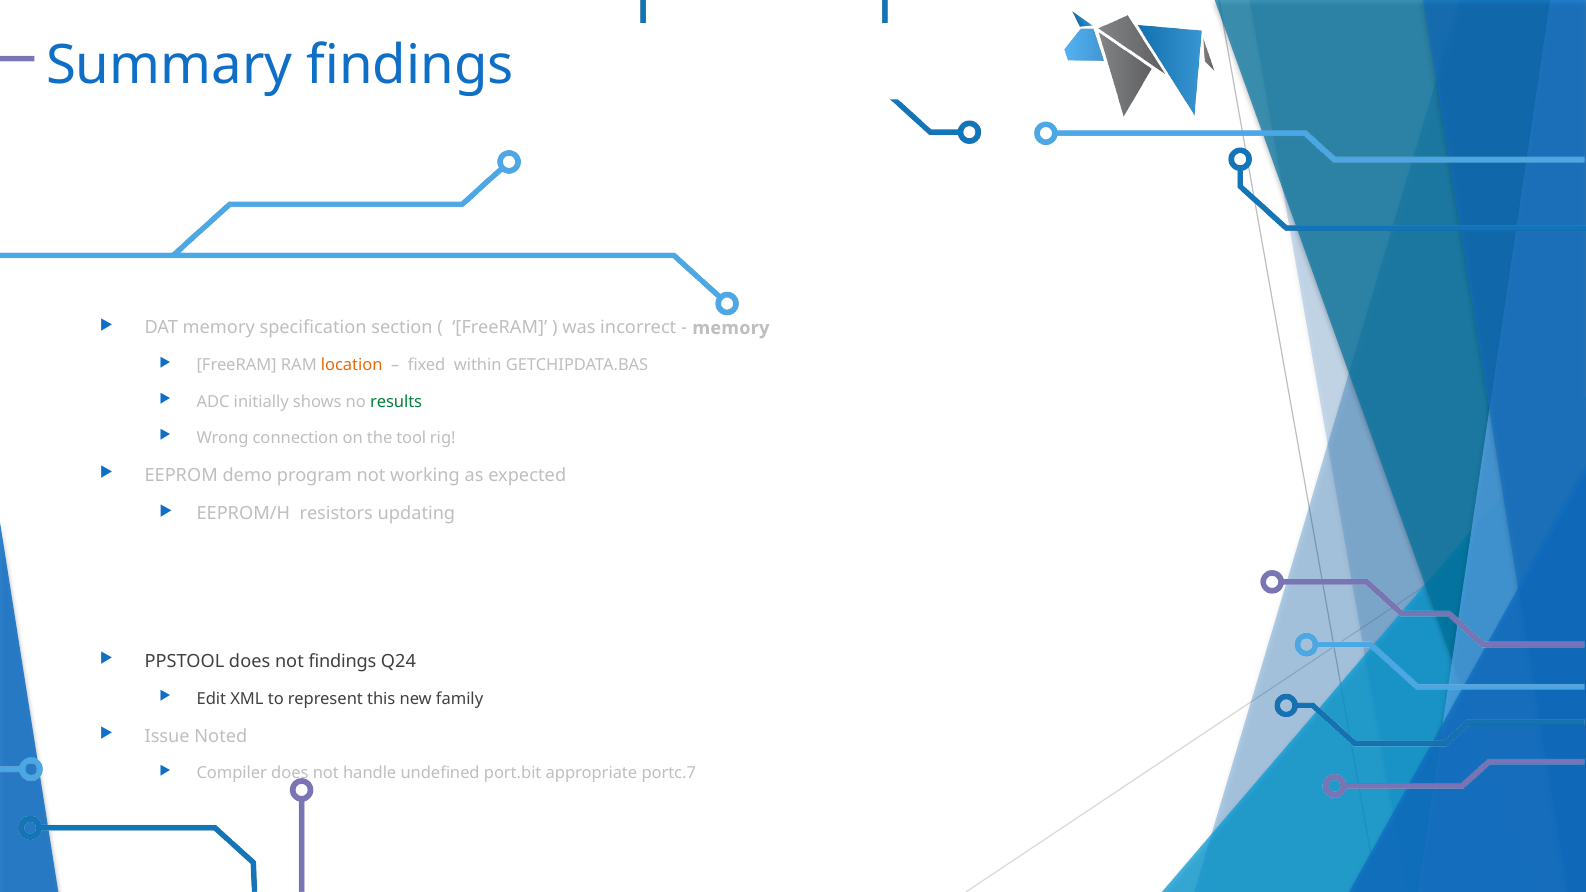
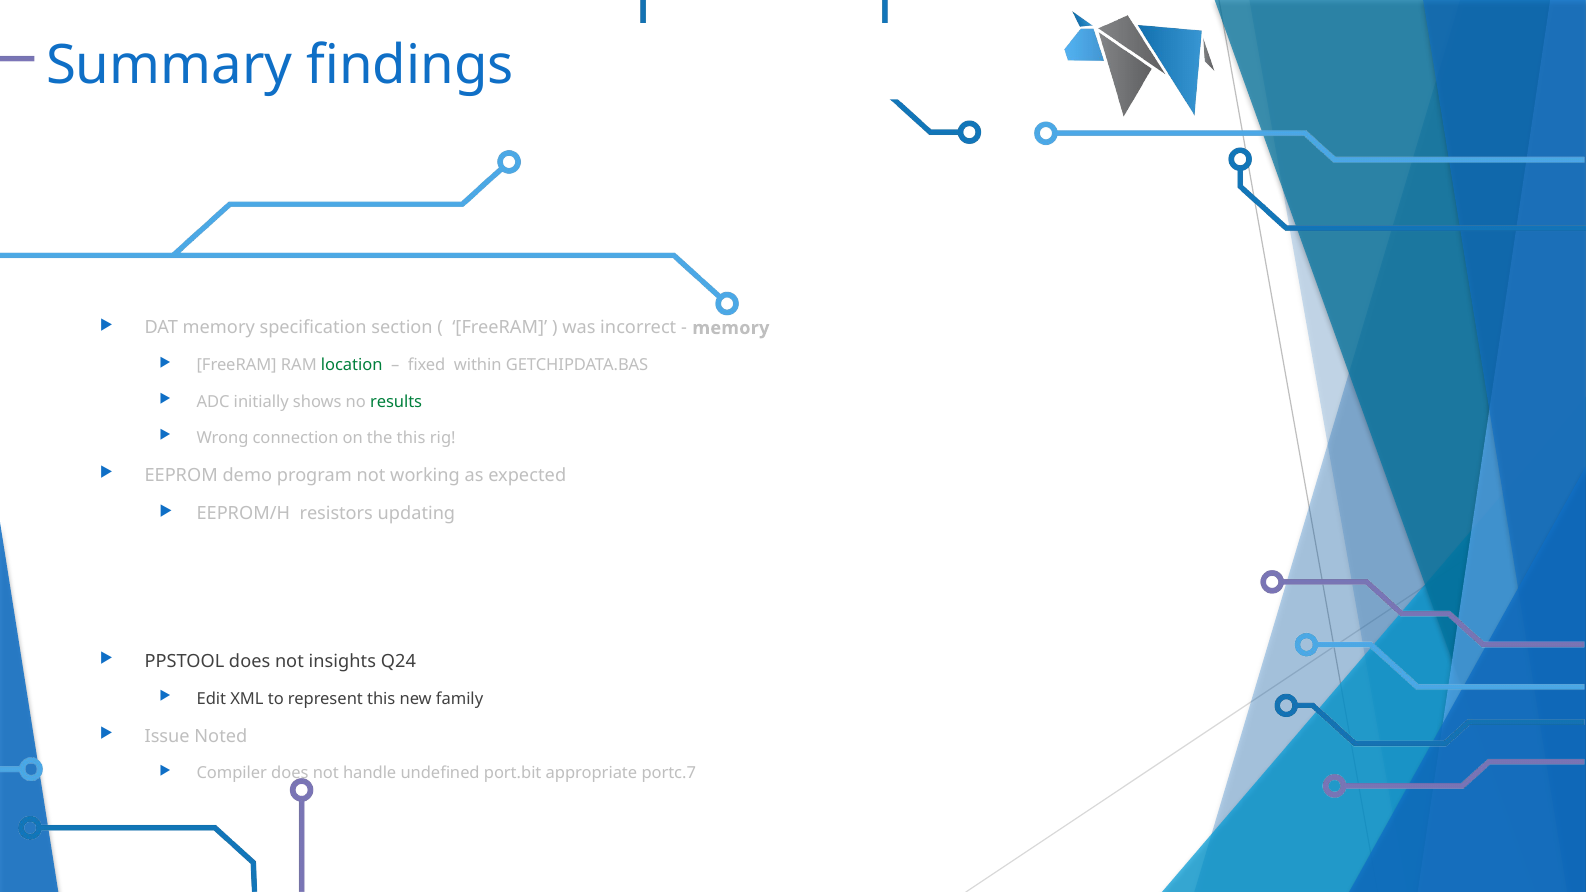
location colour: orange -> green (352, 365)
the tool: tool -> this (411, 438)
not findings: findings -> insights (342, 661)
